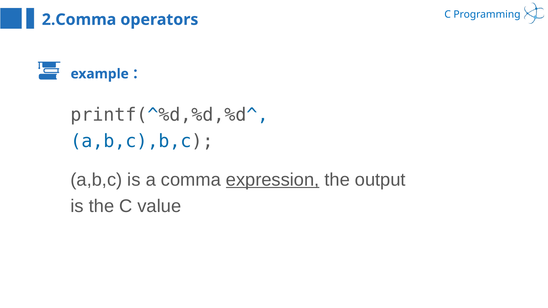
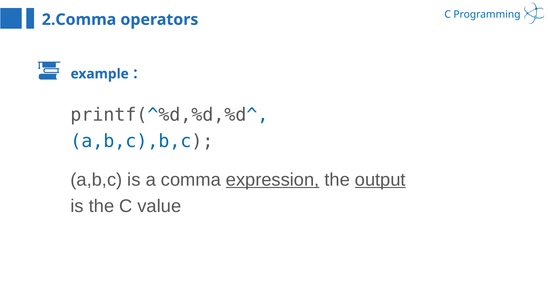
output underline: none -> present (380, 180)
